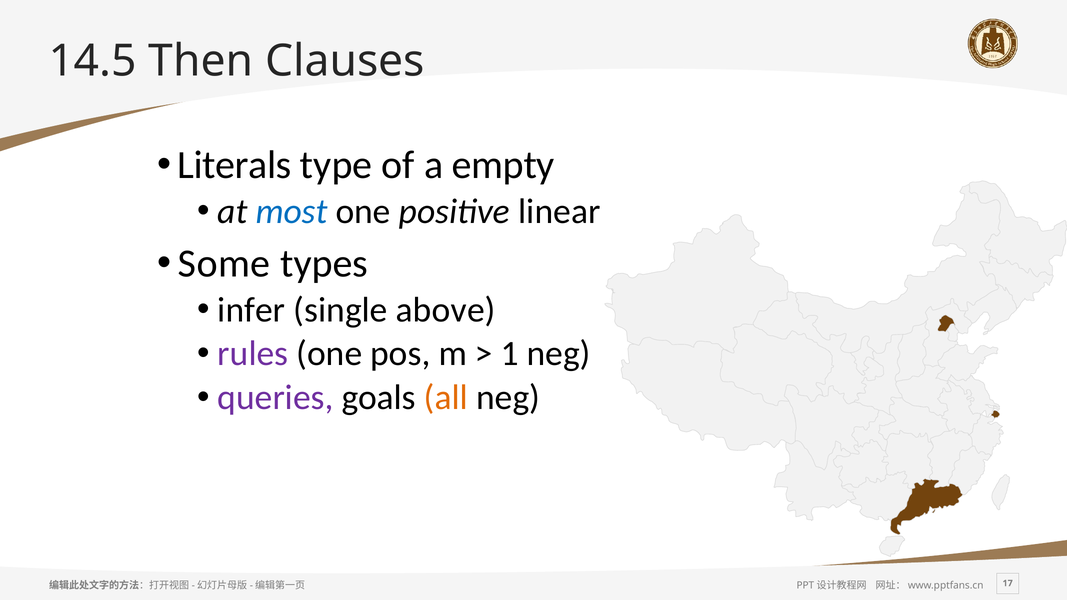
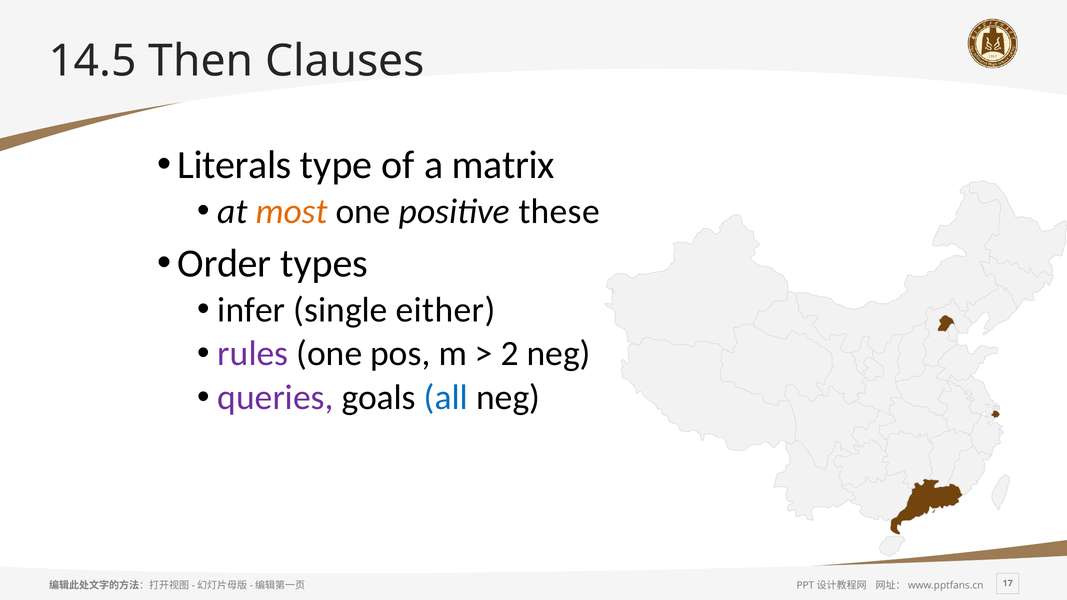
empty: empty -> matrix (503, 165)
most colour: blue -> orange (292, 212)
linear: linear -> these (559, 212)
Some: Some -> Order (224, 263)
above: above -> either (446, 310)
1: 1 -> 2 (510, 354)
all colour: orange -> blue (446, 398)
